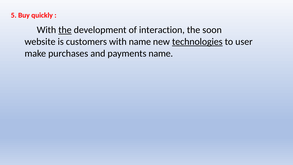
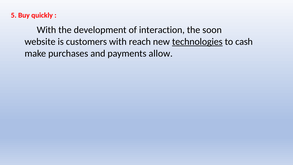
the underline: present -> none (65, 30)
with name: name -> reach (140, 42)
user: user -> cash (244, 42)
payments name: name -> allow (161, 53)
